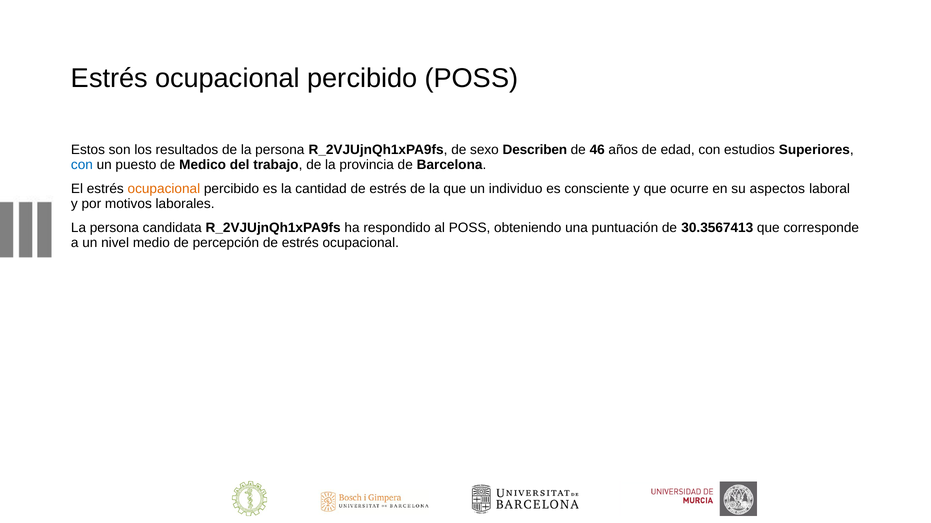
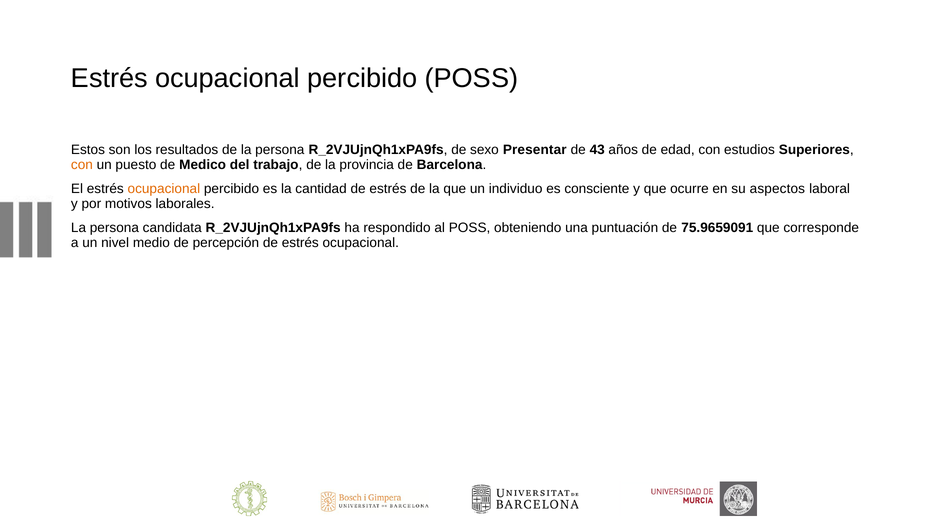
Describen: Describen -> Presentar (535, 150)
46: 46 -> 43 (597, 150)
con colour: blue -> orange (82, 165)
30.3567413: 30.3567413 -> 75.9659091 (717, 228)
